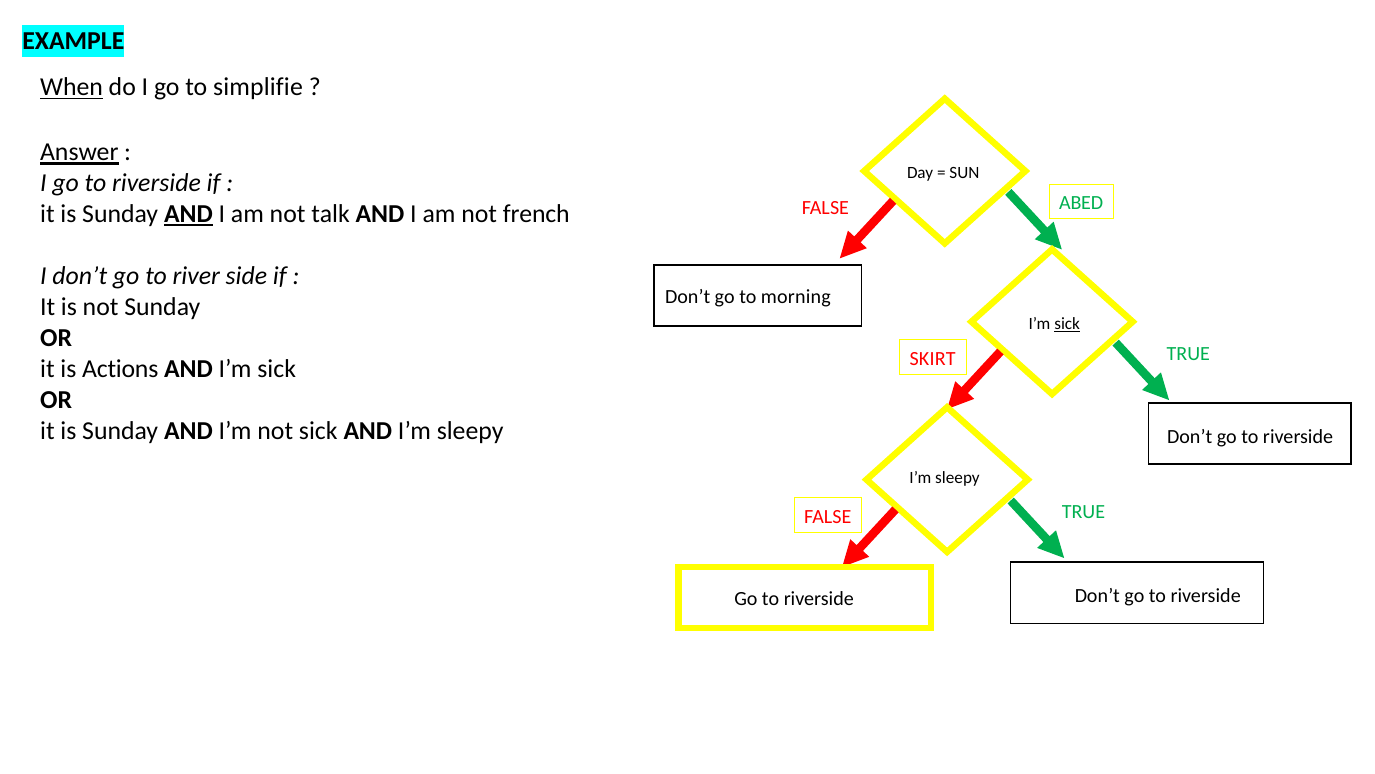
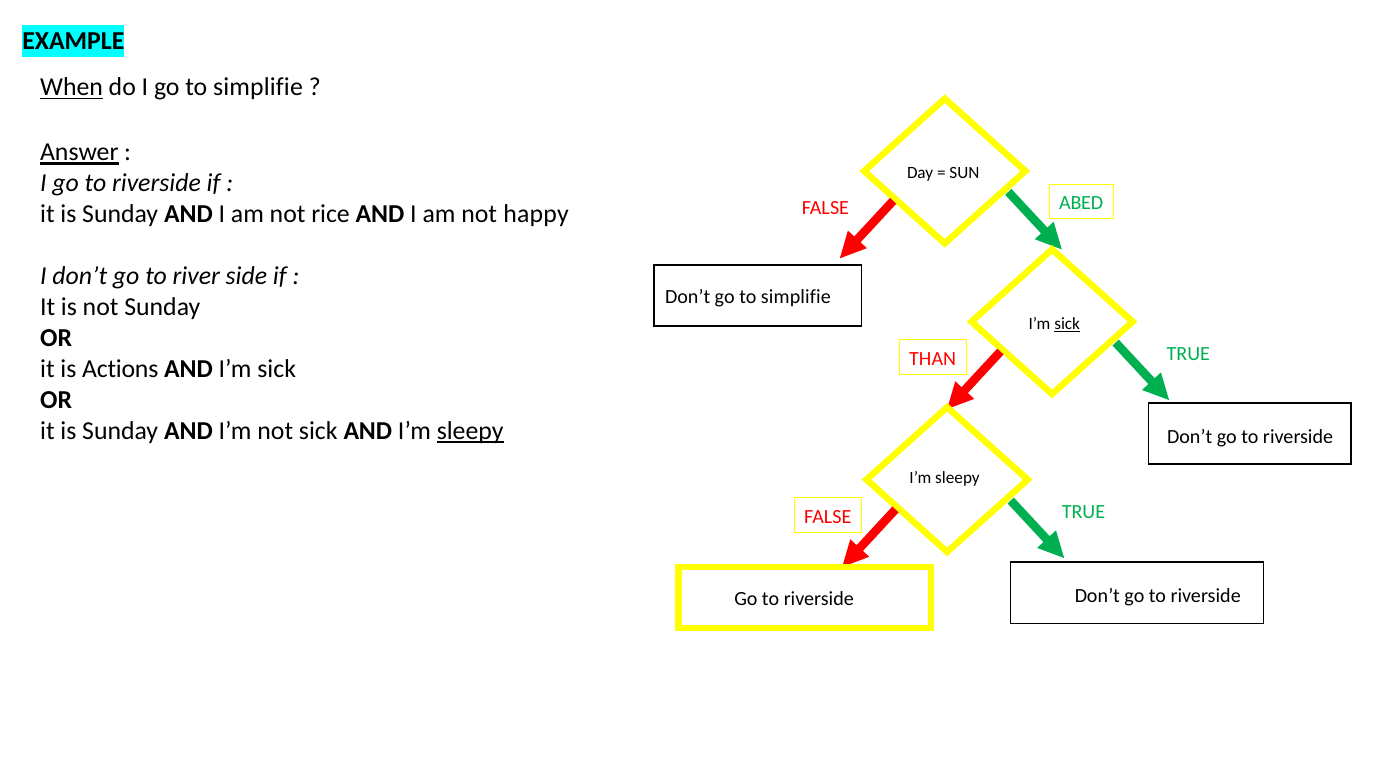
AND underline: present -> none (188, 214)
talk: talk -> rice (331, 214)
french: french -> happy (536, 214)
Don’t go to morning: morning -> simplifie (796, 296)
SKIRT: SKIRT -> THAN (933, 358)
sleepy underline: none -> present (470, 430)
